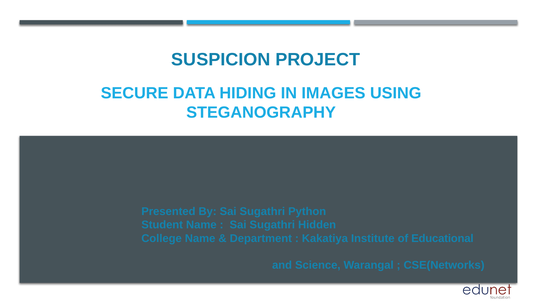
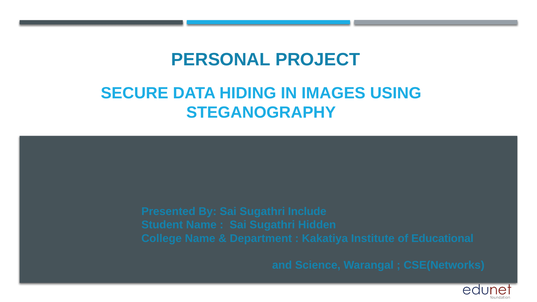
SUSPICION: SUSPICION -> PERSONAL (221, 60)
Python: Python -> Include (307, 212)
